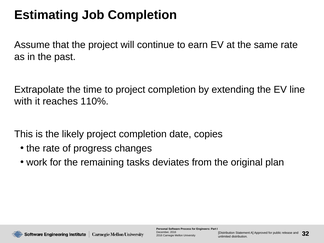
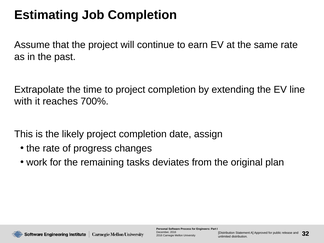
110%: 110% -> 700% (95, 101)
copies: copies -> assign (208, 134)
